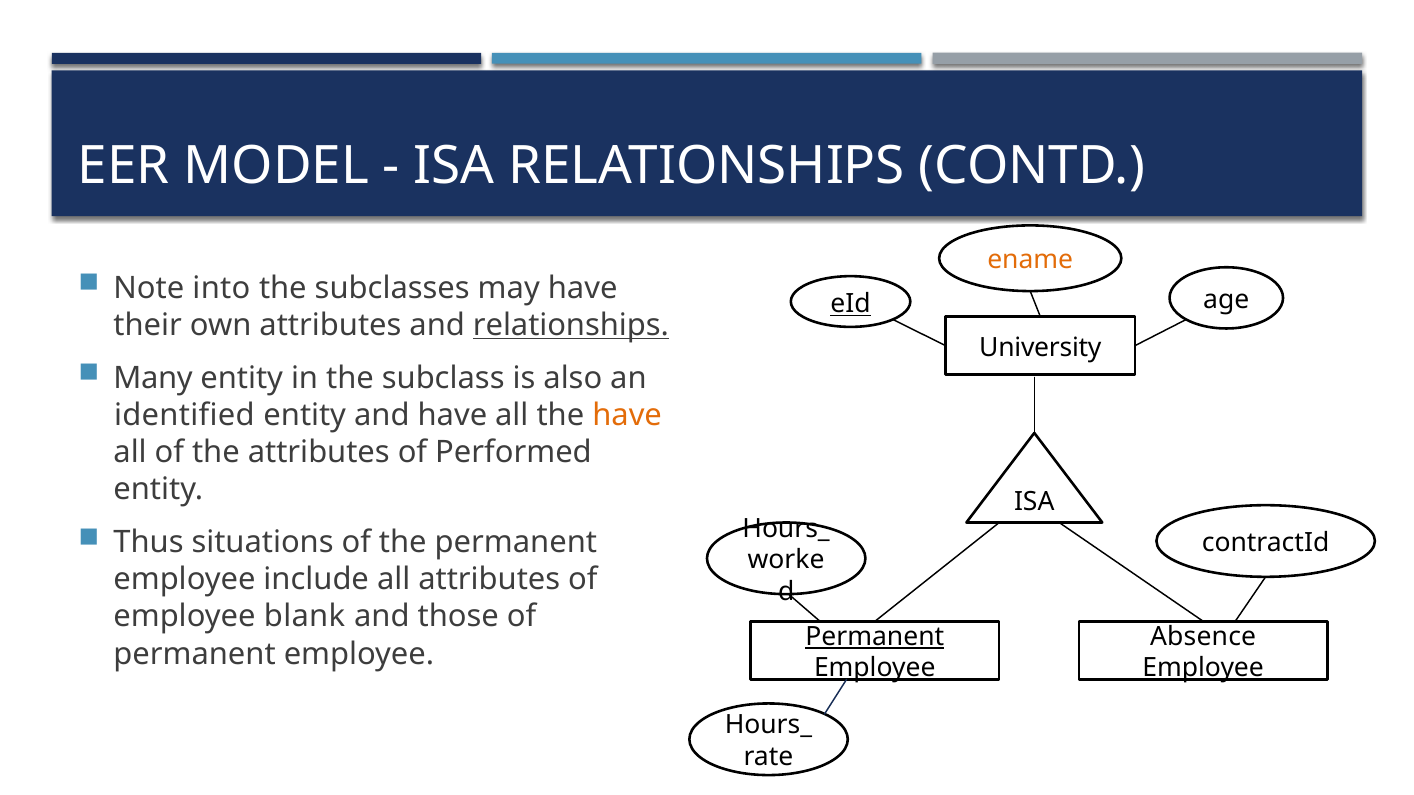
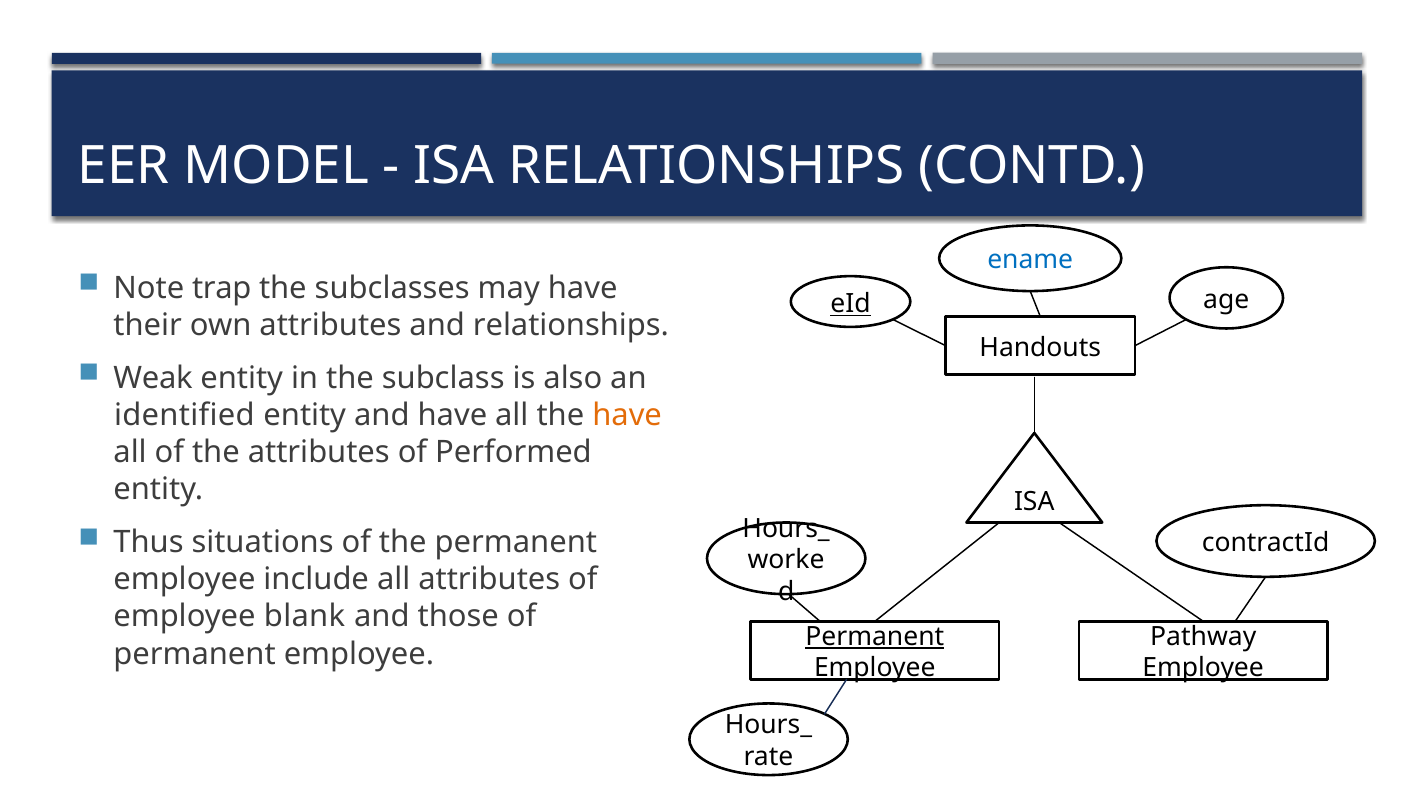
ename colour: orange -> blue (1030, 260)
into: into -> trap (222, 288)
relationships underline: present -> none (571, 325)
University: University -> Handouts (1040, 348)
Many: Many -> Weak (153, 378)
Absence: Absence -> Pathway (1203, 637)
